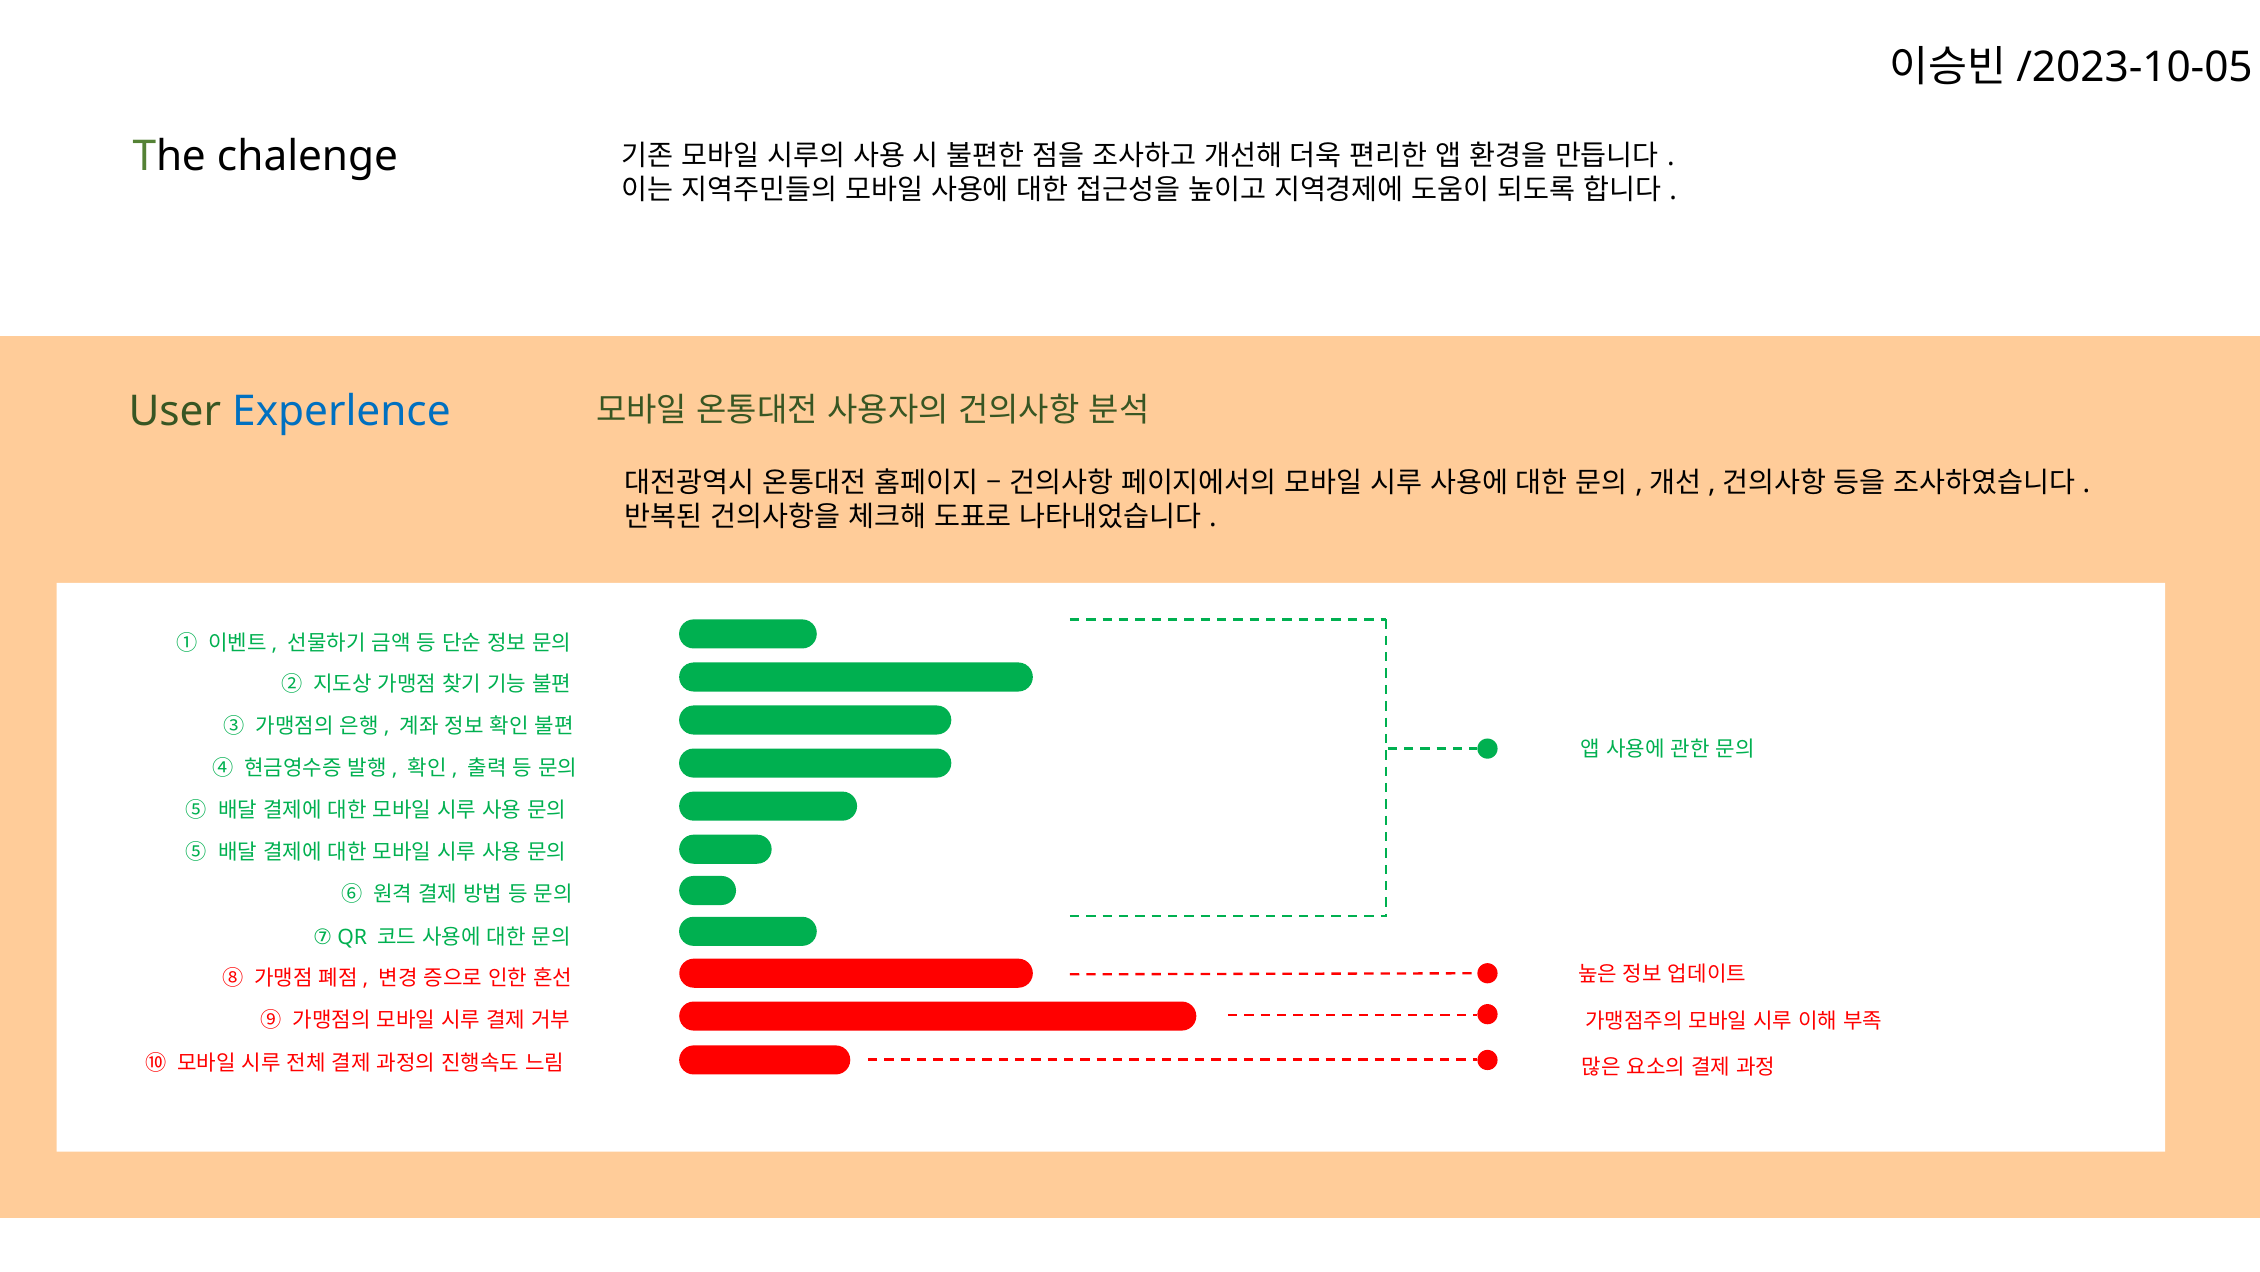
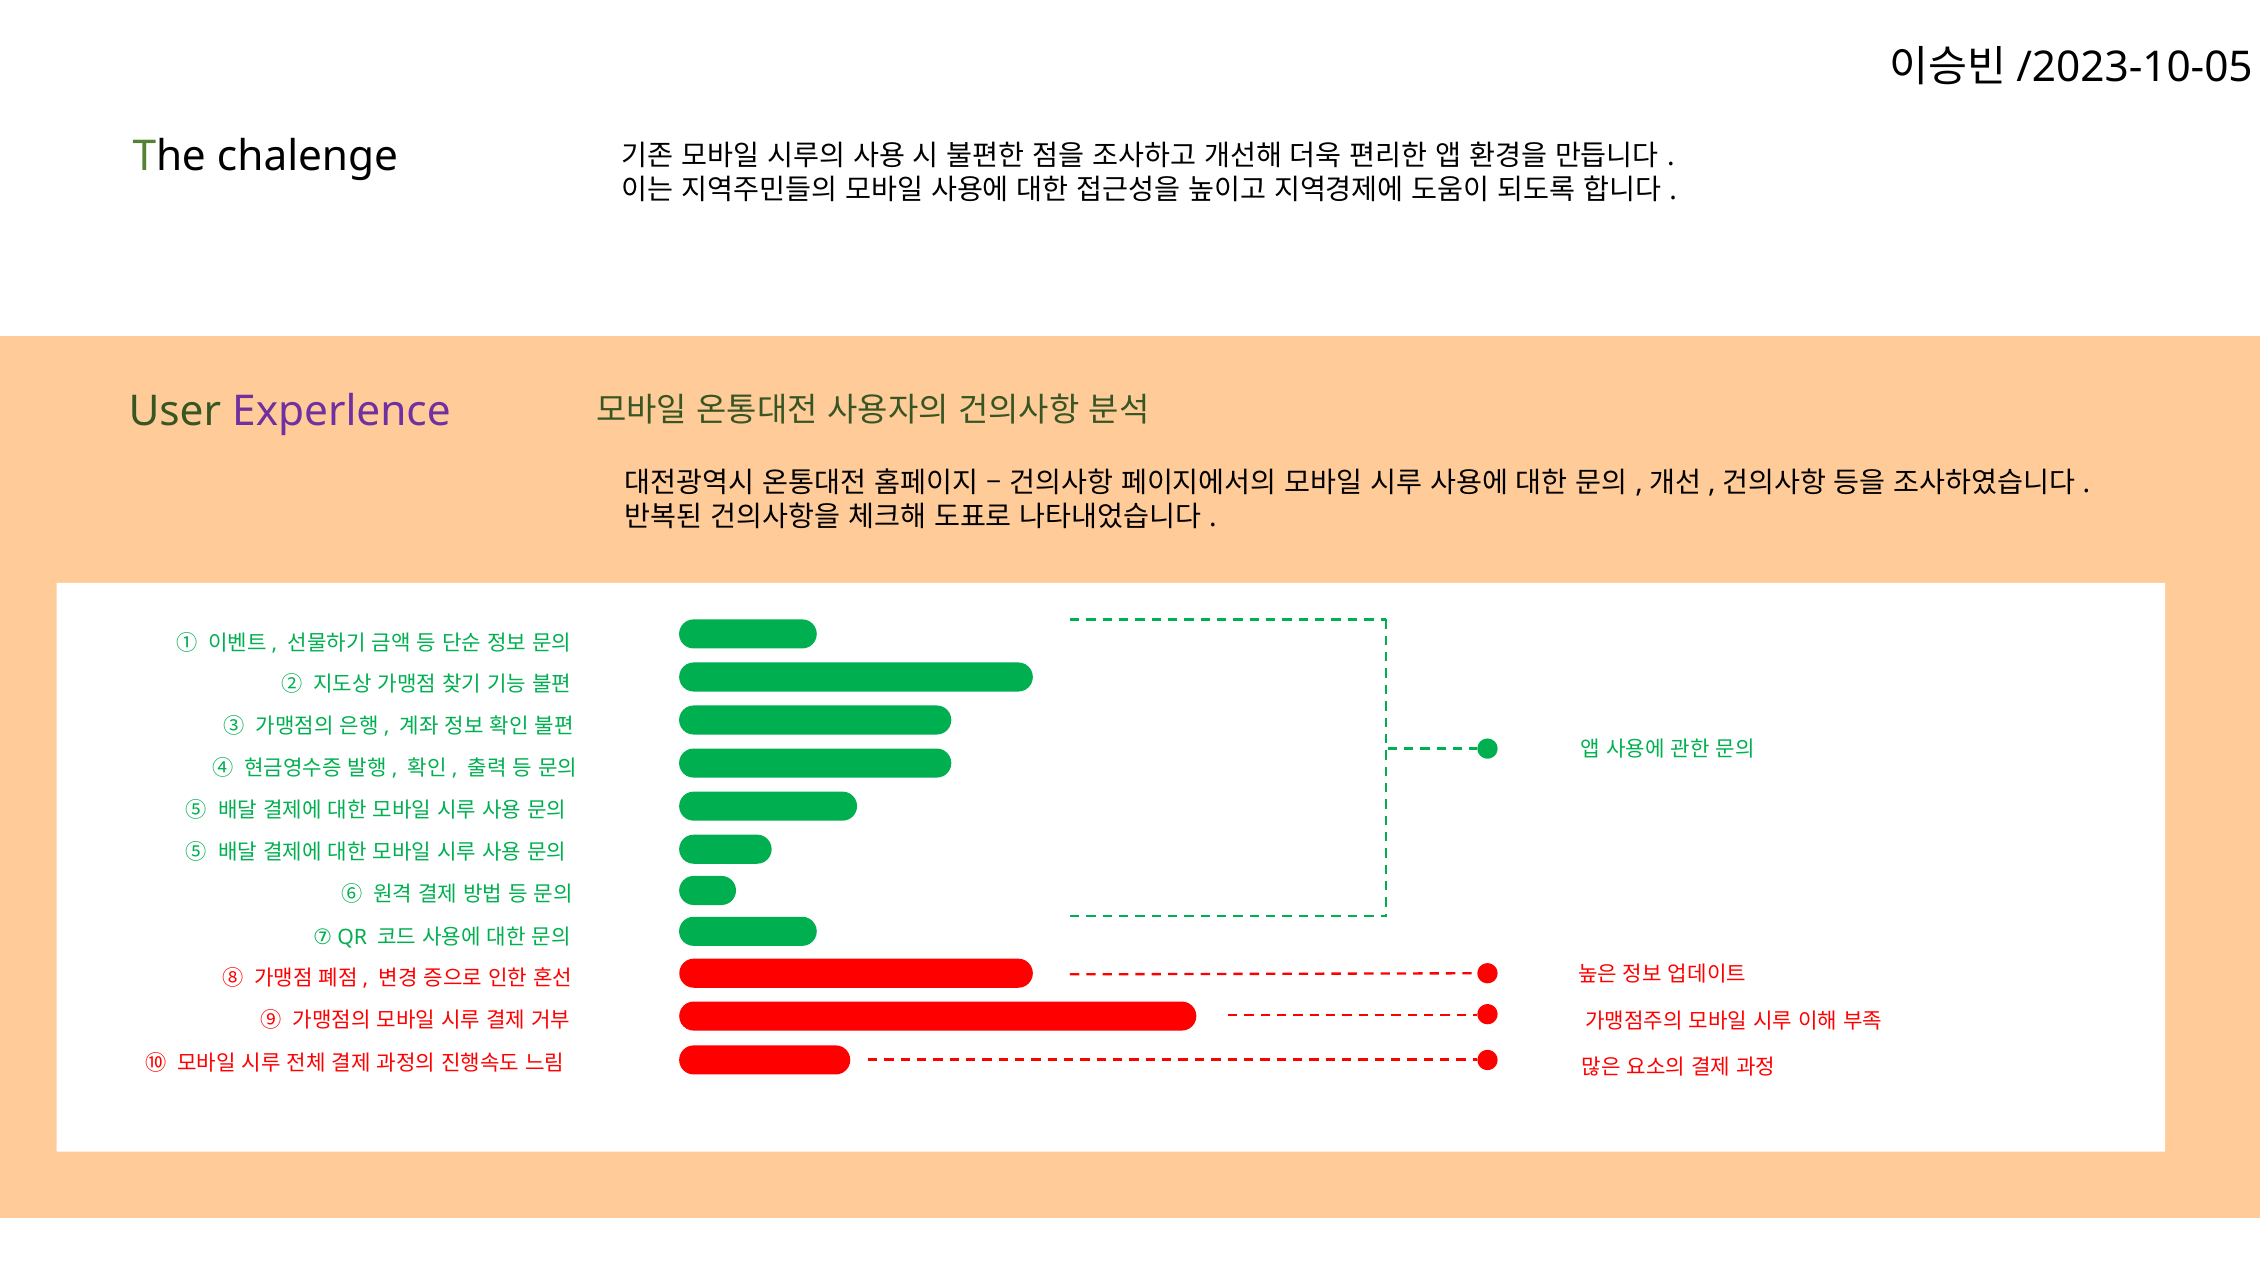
Experlence colour: blue -> purple (341, 411)
